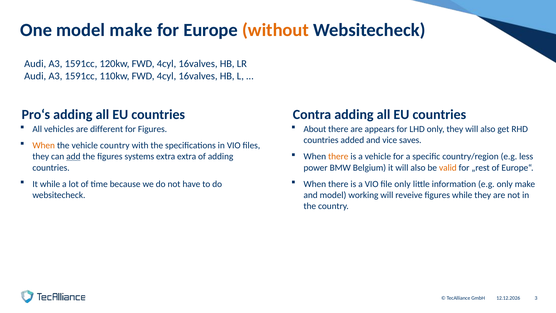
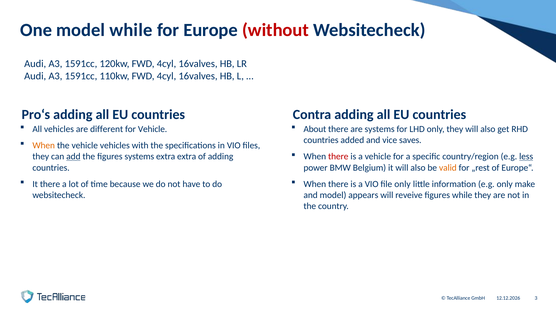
model make: make -> while (131, 30)
without colour: orange -> red (276, 30)
for Figures: Figures -> Vehicle (153, 129)
are appears: appears -> systems (380, 129)
vehicle country: country -> vehicles (115, 145)
there colour: orange -> red (338, 156)
less underline: none -> present (526, 156)
It while: while -> there (50, 184)
working: working -> appears (363, 195)
